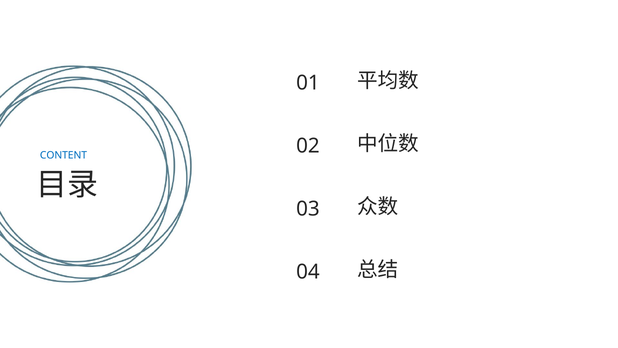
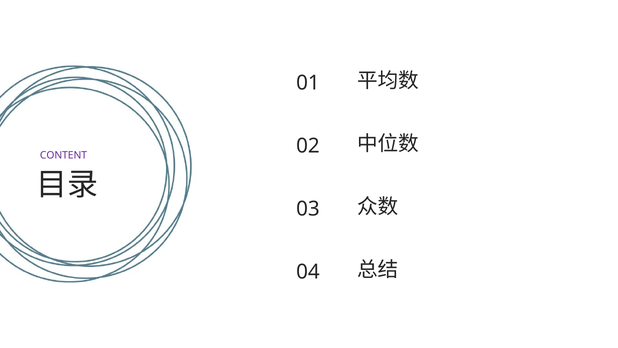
CONTENT colour: blue -> purple (64, 155)
